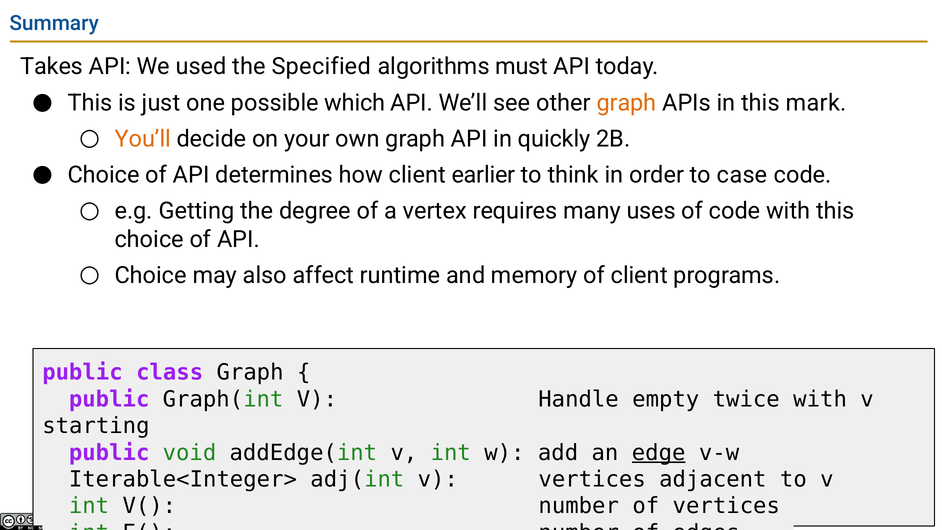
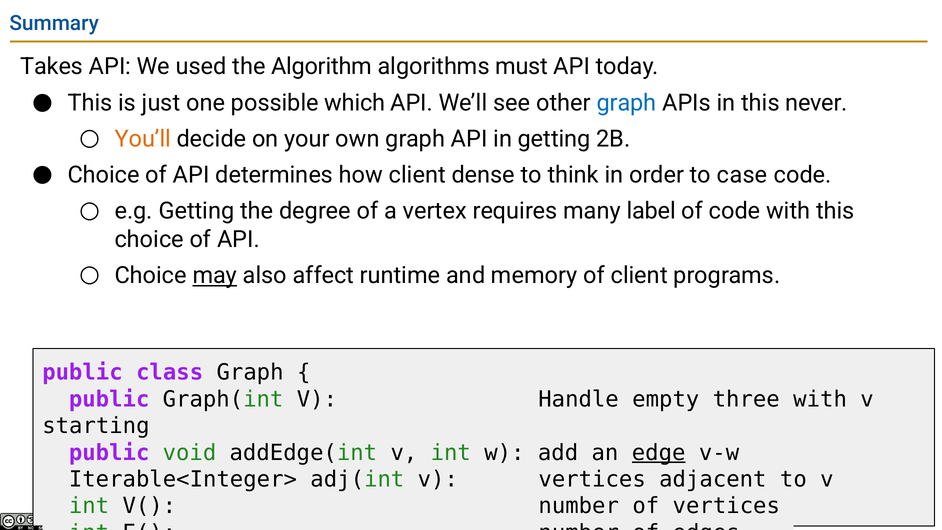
Specified: Specified -> Algorithm (322, 67)
graph colour: orange -> blue (627, 103)
mark: mark -> never (816, 103)
in quickly: quickly -> getting (554, 139)
earlier: earlier -> dense (483, 175)
uses: uses -> label (651, 211)
may underline: none -> present (215, 275)
twice: twice -> three (746, 399)
